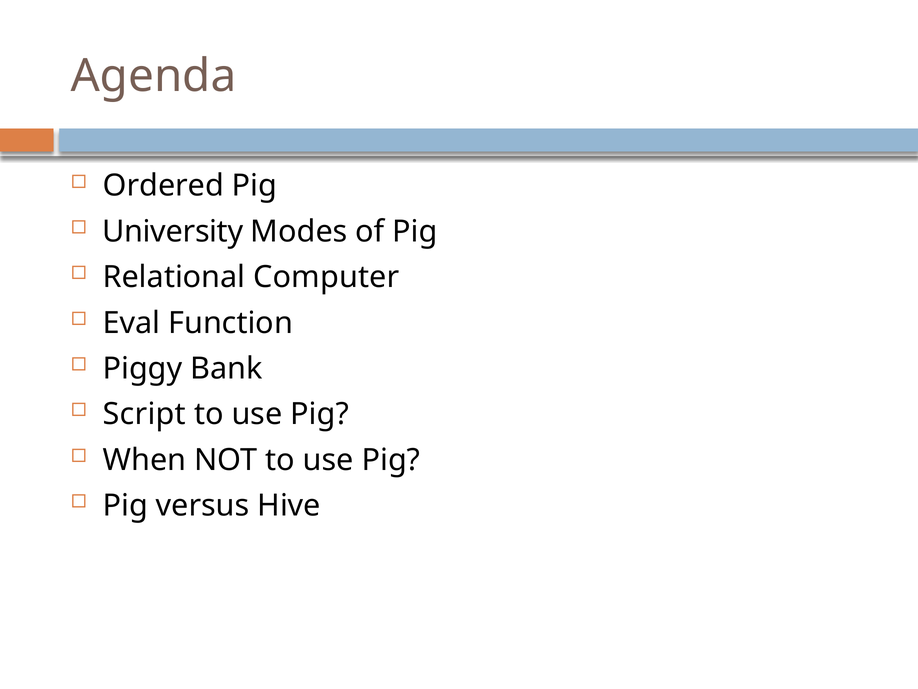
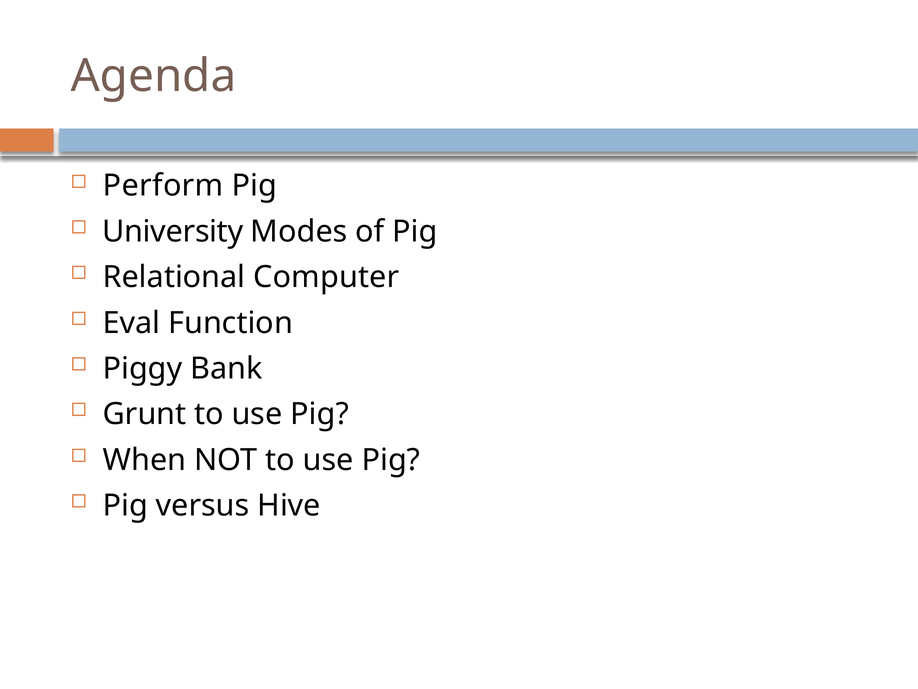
Ordered: Ordered -> Perform (163, 186)
Script: Script -> Grunt (144, 414)
